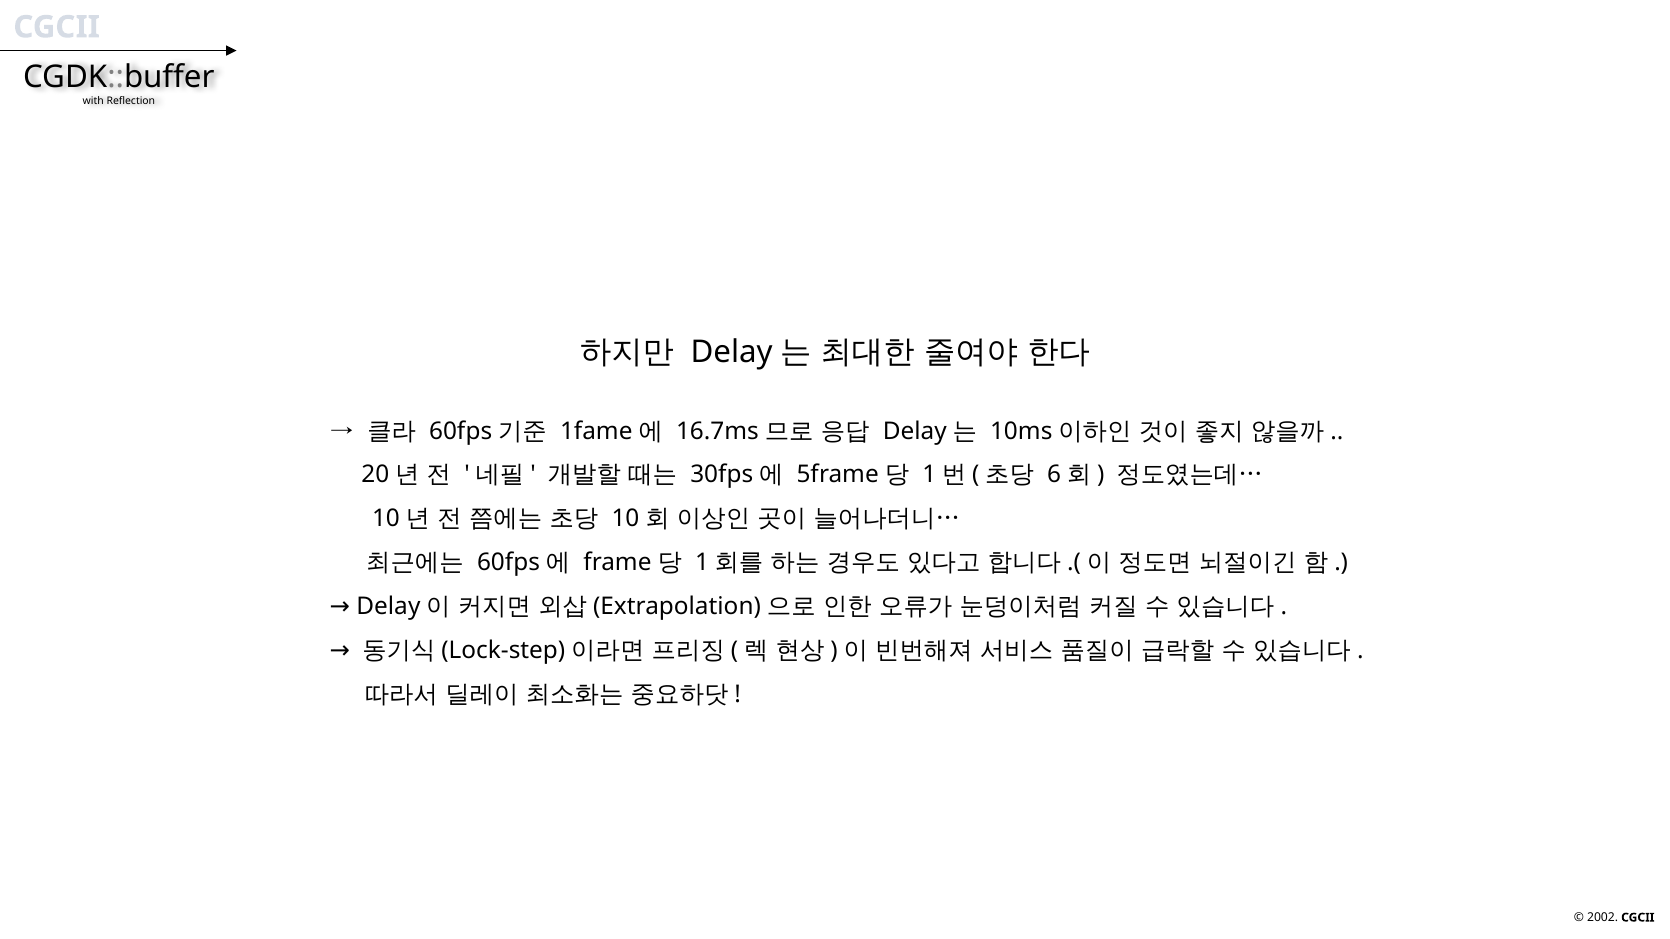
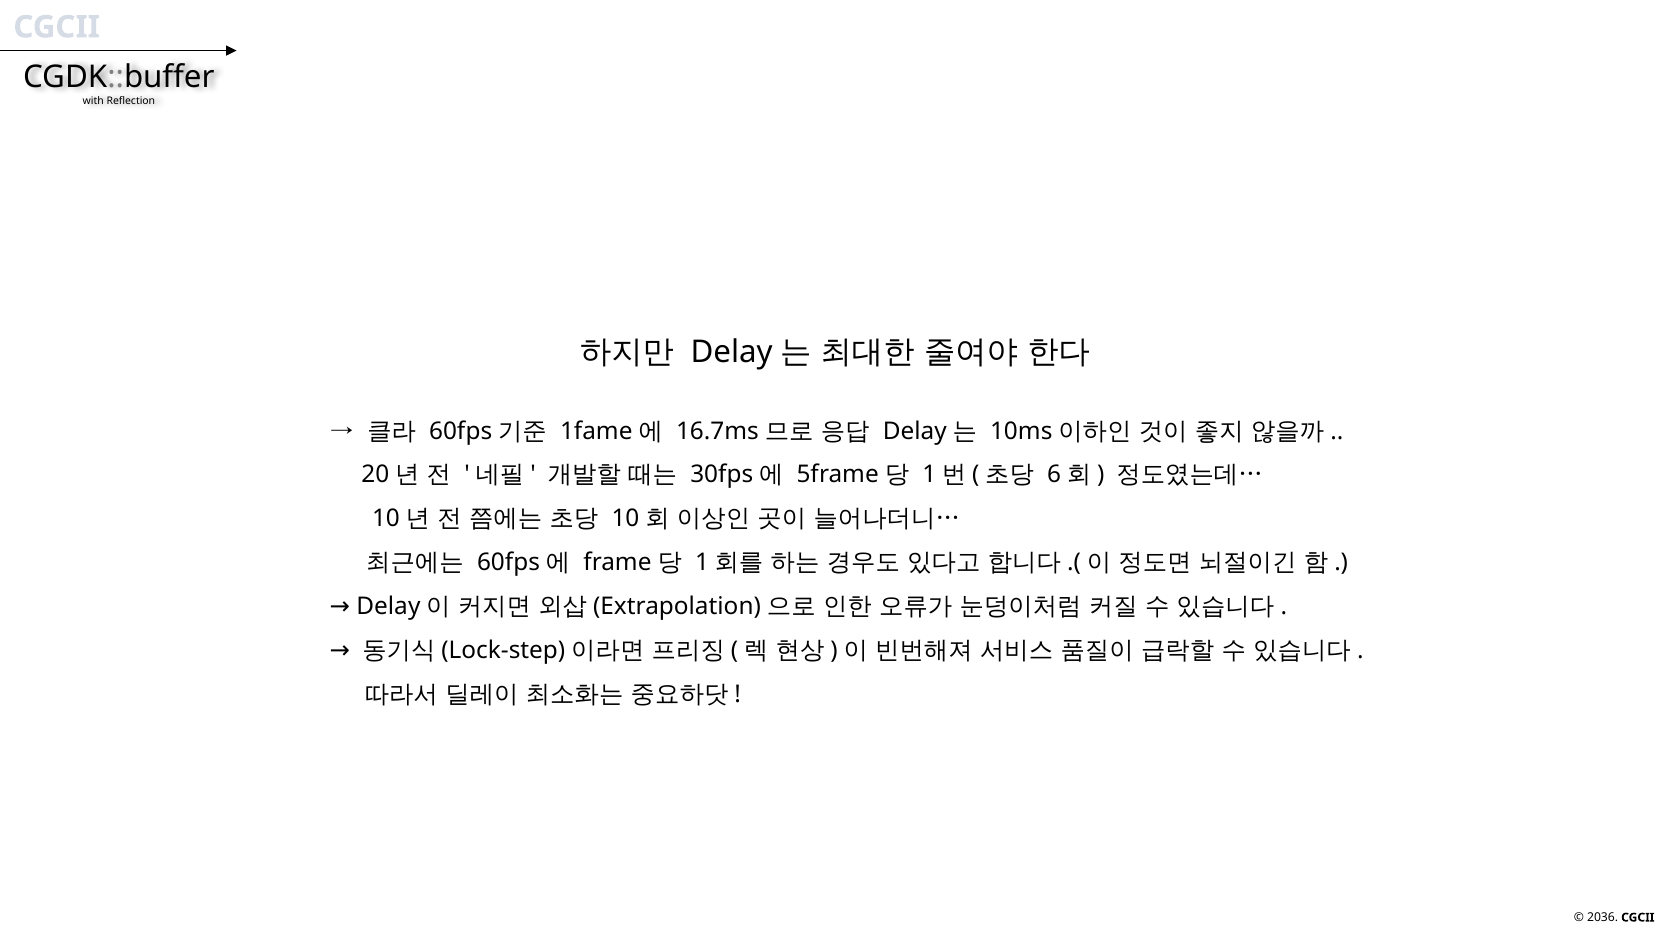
2002: 2002 -> 2036 (1603, 918)
